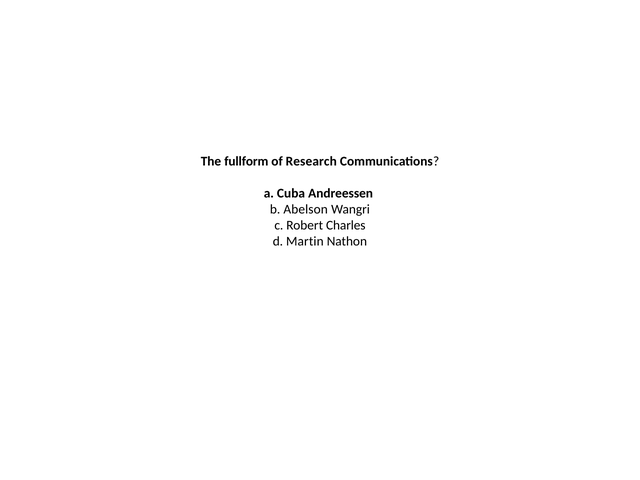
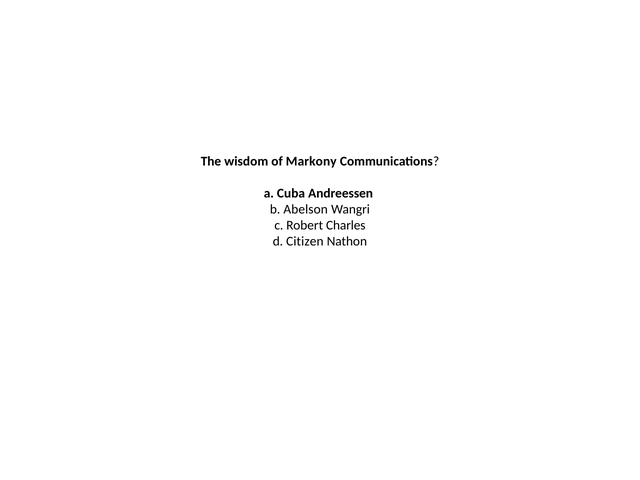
fullform: fullform -> wisdom (246, 161)
Research: Research -> Markony (311, 161)
Martin: Martin -> Citizen (305, 241)
